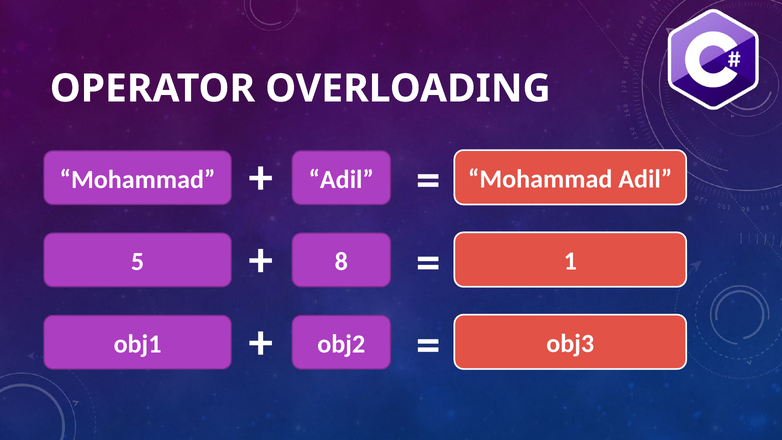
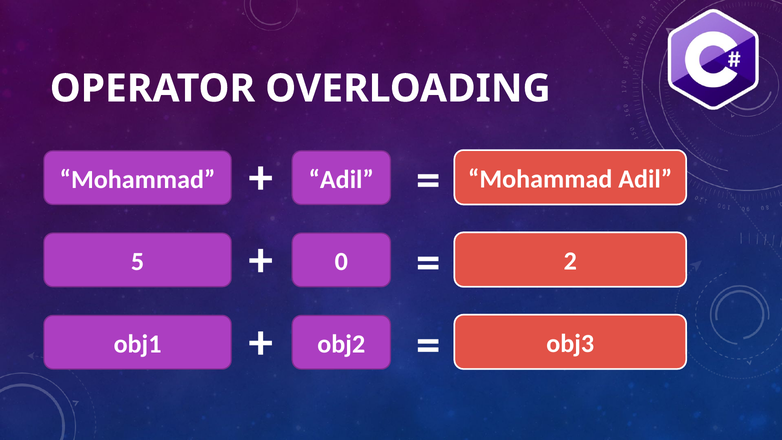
1: 1 -> 2 (570, 261)
8: 8 -> 0 (341, 262)
